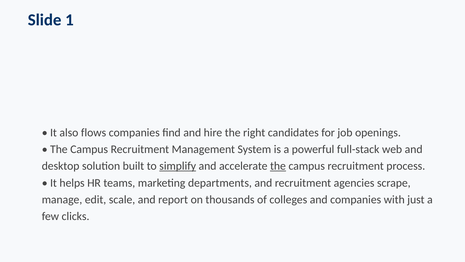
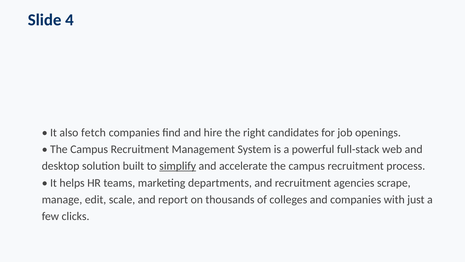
1: 1 -> 4 (69, 20)
flows: flows -> fetch (94, 132)
the underline: present -> none (278, 166)
